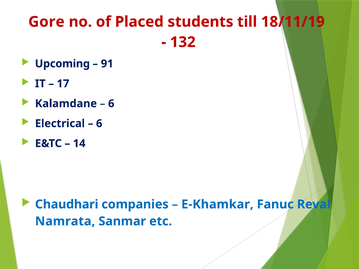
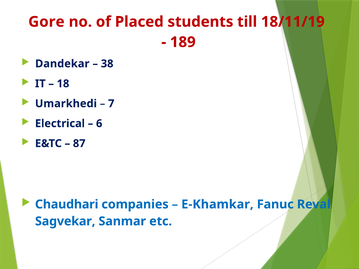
132: 132 -> 189 (183, 42)
Upcoming: Upcoming -> Dandekar (62, 64)
91: 91 -> 38 (107, 64)
17: 17 -> 18 (63, 84)
Kalamdane: Kalamdane -> Umarkhedi (66, 104)
6: 6 -> 7 (111, 104)
14: 14 -> 87 (79, 144)
Namrata: Namrata -> Sagvekar (65, 221)
